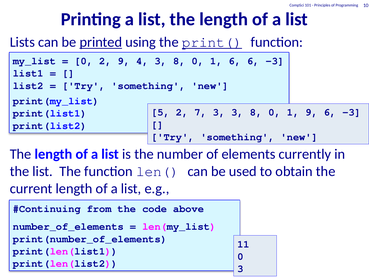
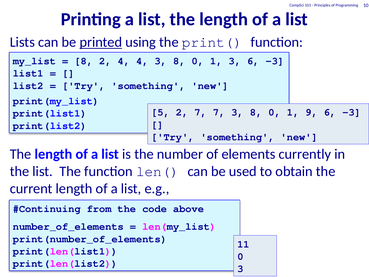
print( underline: present -> none (212, 42)
0: 0 -> 8 (84, 61)
2 9: 9 -> 4 (124, 61)
1 6: 6 -> 3 (235, 61)
7 3: 3 -> 7 (219, 112)
